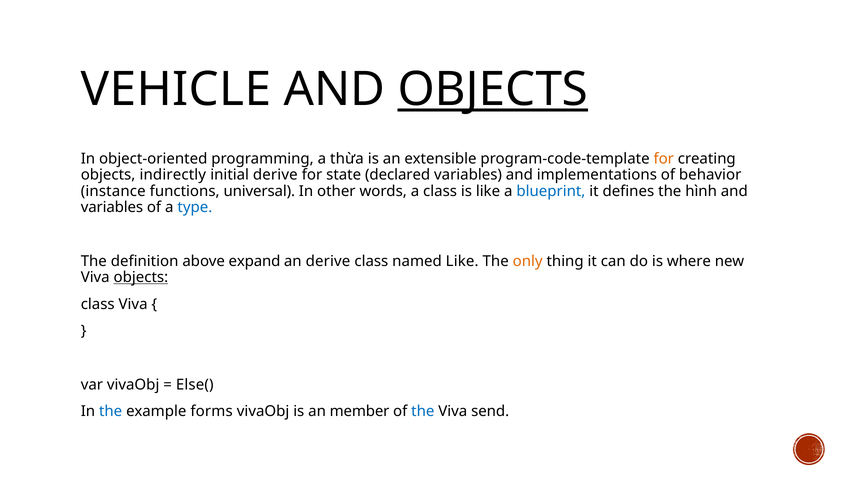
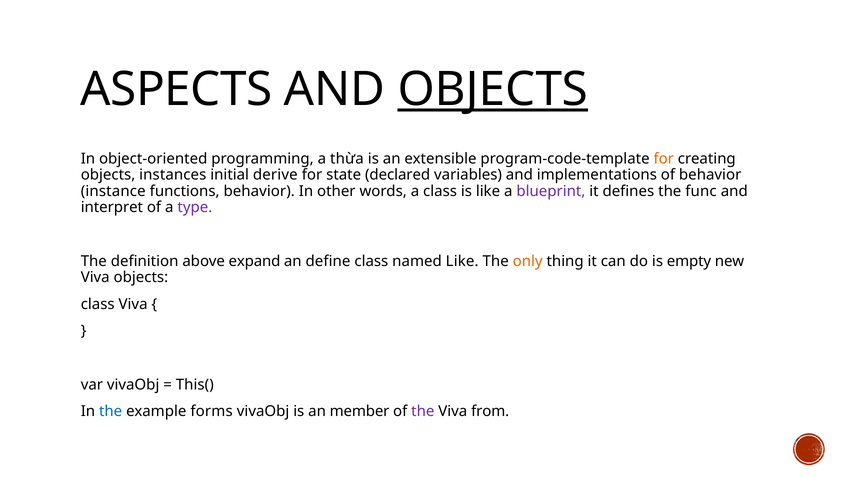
VEHICLE: VEHICLE -> ASPECTS (176, 89)
indirectly: indirectly -> instances (173, 175)
functions universal: universal -> behavior (259, 191)
blueprint colour: blue -> purple (551, 191)
hình: hình -> func (701, 191)
variables: variables -> interpret (112, 207)
type colour: blue -> purple (195, 207)
an derive: derive -> define (328, 261)
where: where -> empty (689, 261)
objects underline: present -> none (141, 277)
Else(: Else( -> This( (195, 385)
the colour: blue -> purple (423, 411)
send: send -> from (490, 411)
